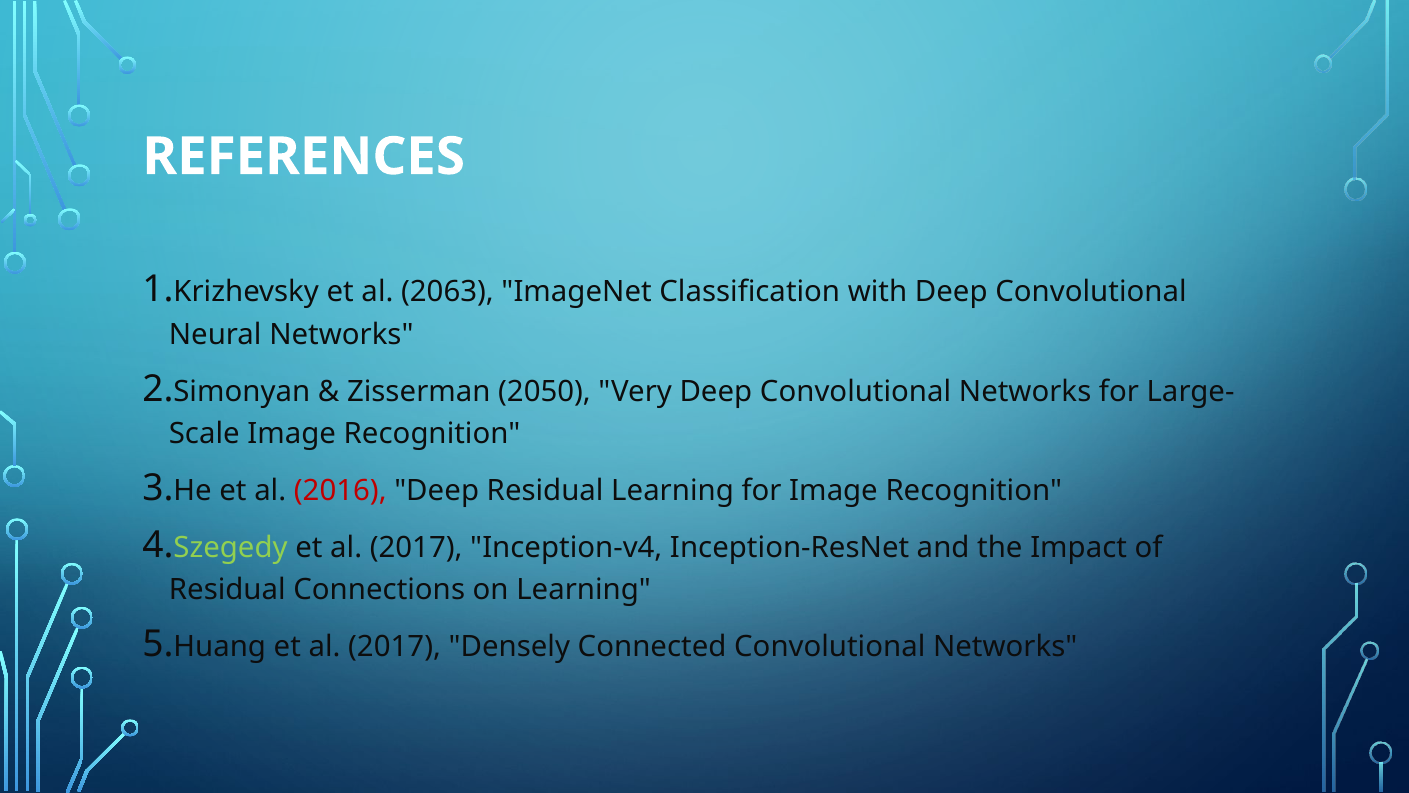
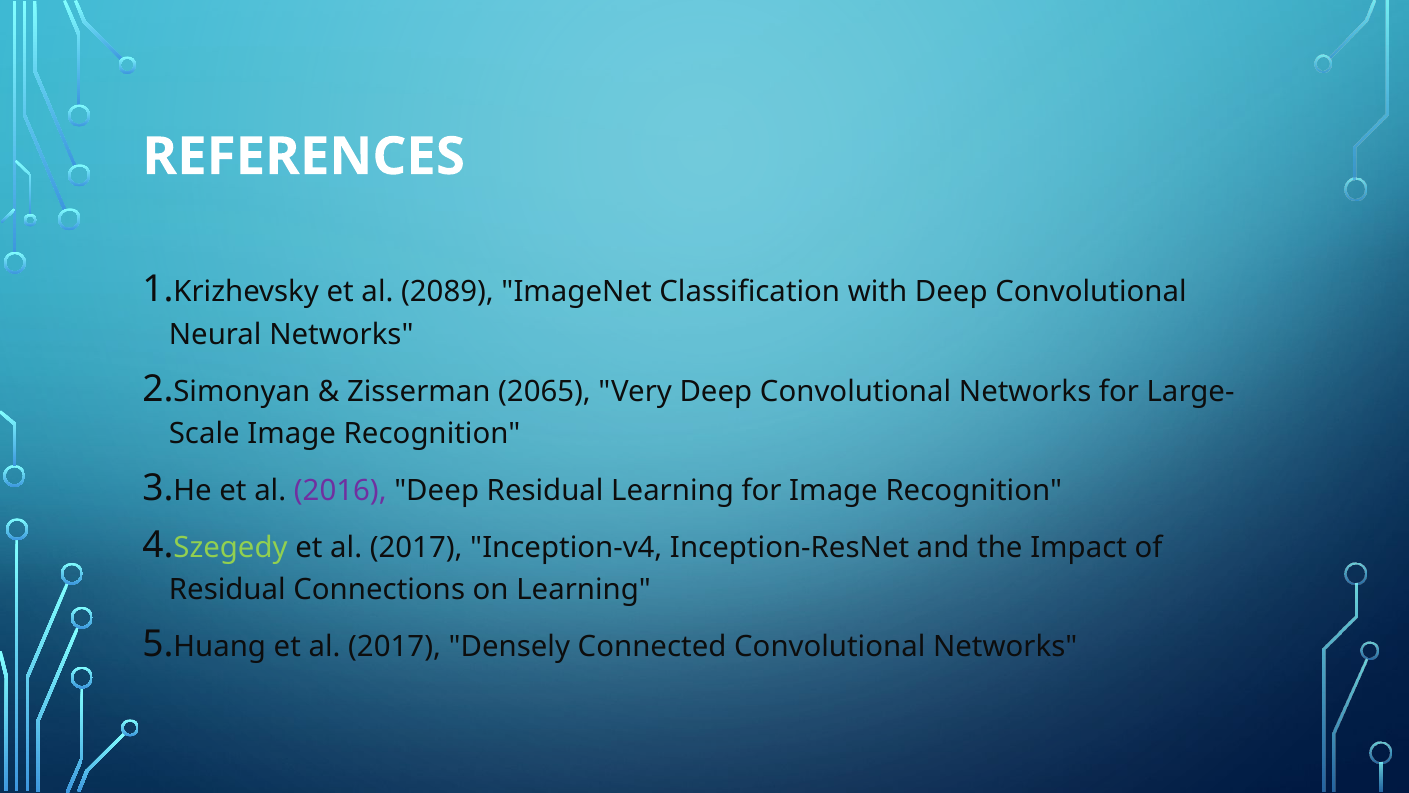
2063: 2063 -> 2089 (447, 292)
2050: 2050 -> 2065 (544, 391)
2016 colour: red -> purple (340, 490)
